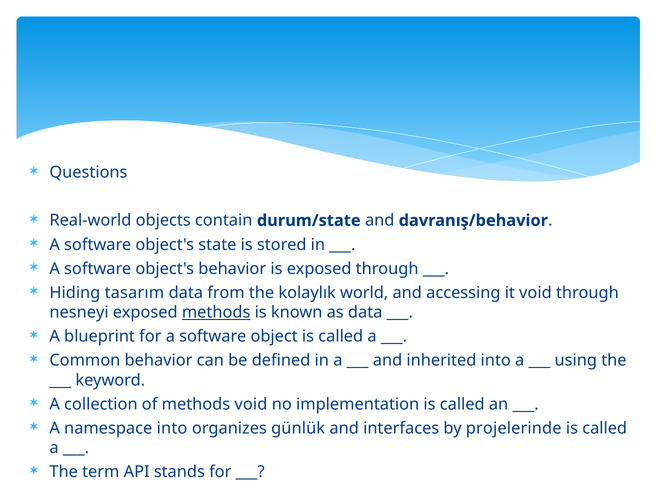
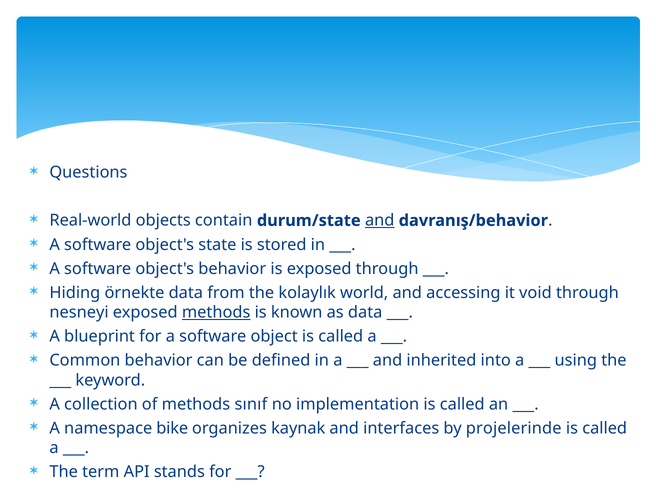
and underline: none -> present (380, 221)
tasarım: tasarım -> örnekte (134, 293)
methods void: void -> sınıf (251, 404)
namespace into: into -> bike (172, 428)
günlük: günlük -> kaynak (298, 428)
